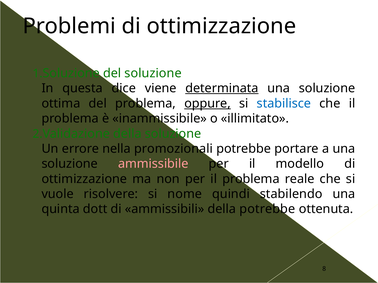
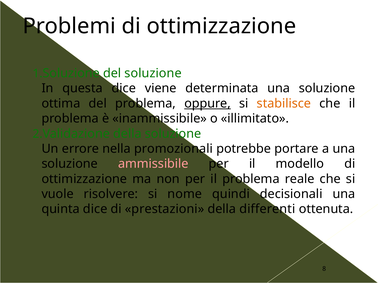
determinata underline: present -> none (222, 88)
stabilisce colour: blue -> orange (284, 104)
stabilendo: stabilendo -> decisionali (291, 194)
quinta dott: dott -> dice (95, 209)
ammissibili: ammissibili -> prestazioni (165, 209)
della potrebbe: potrebbe -> differenti (267, 209)
